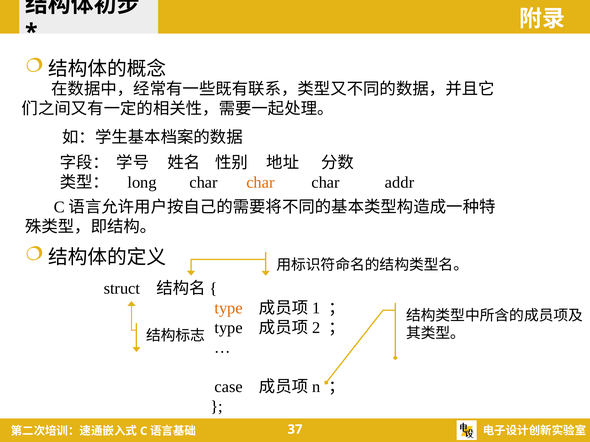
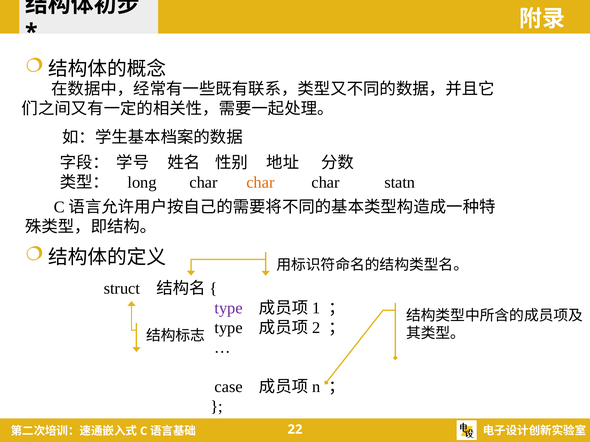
addr: addr -> statn (400, 183)
type colour: orange -> purple (229, 309)
37: 37 -> 22 (295, 430)
